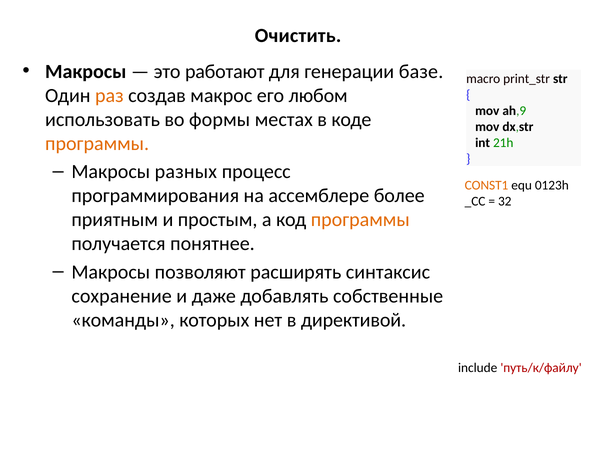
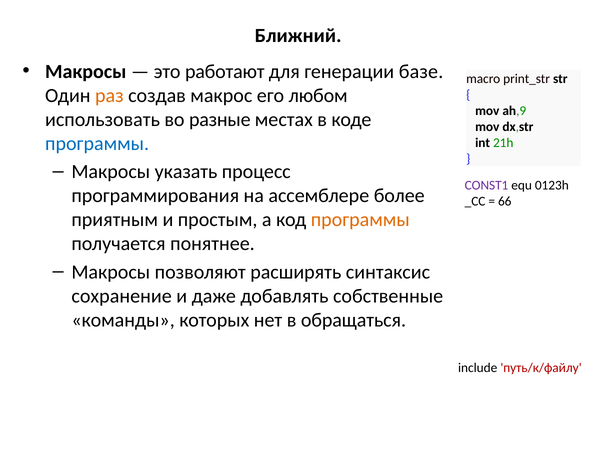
Очистить: Очистить -> Ближний (298, 36)
формы: формы -> разные (220, 120)
программы colour: orange -> blue (97, 144)
разных: разных -> указать (186, 172)
CONST1 colour: orange -> purple (487, 185)
32: 32 -> 66 (505, 201)
директивой: директивой -> обращаться (353, 320)
